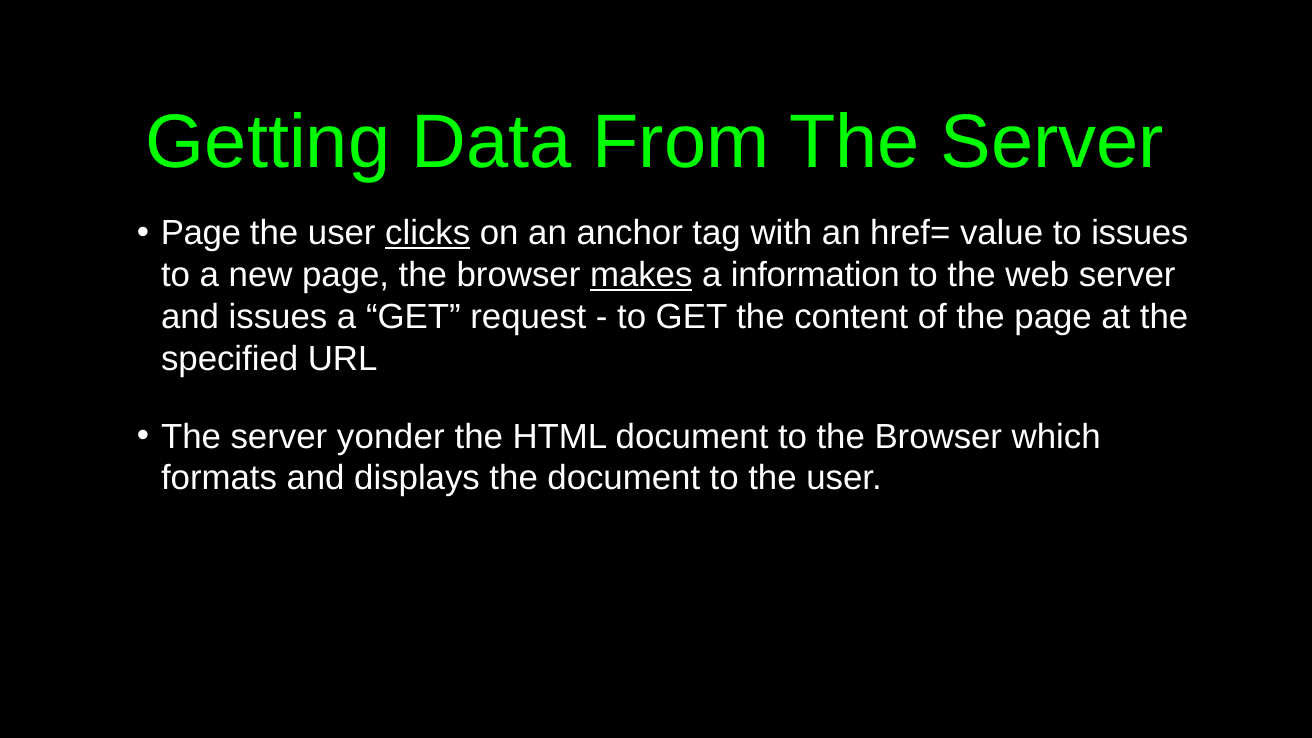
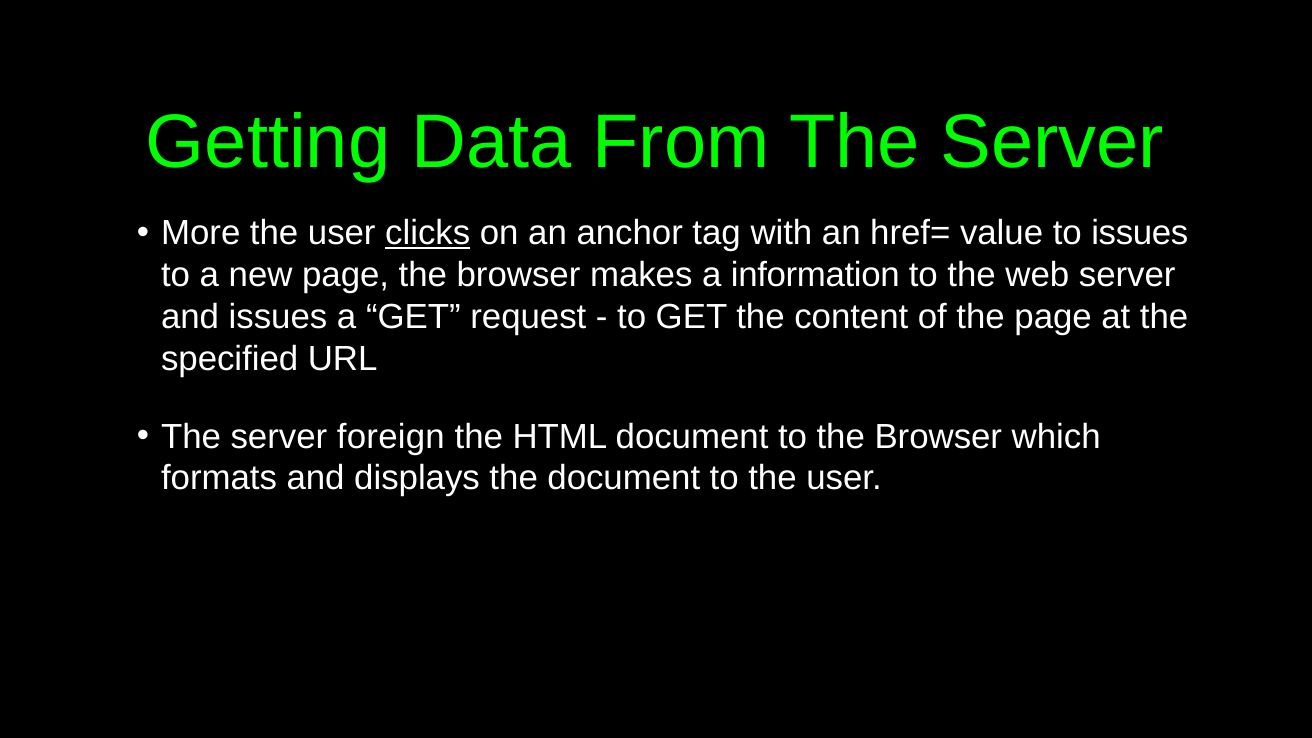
Page: Page -> More (201, 233)
makes underline: present -> none (641, 275)
yonder: yonder -> foreign (391, 437)
